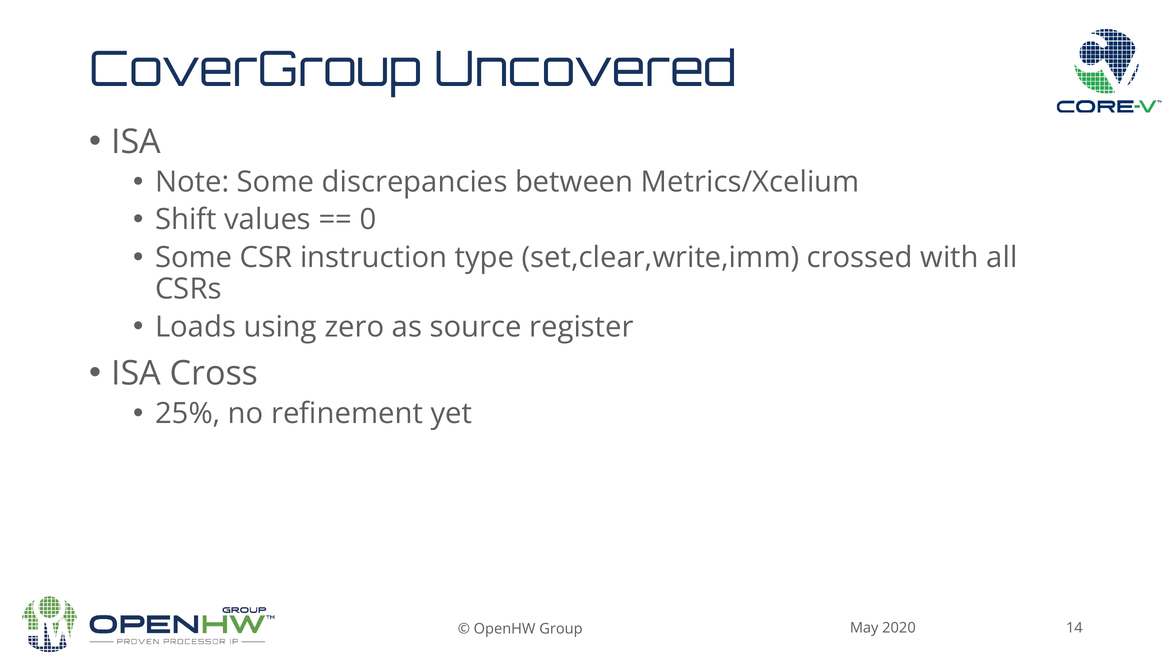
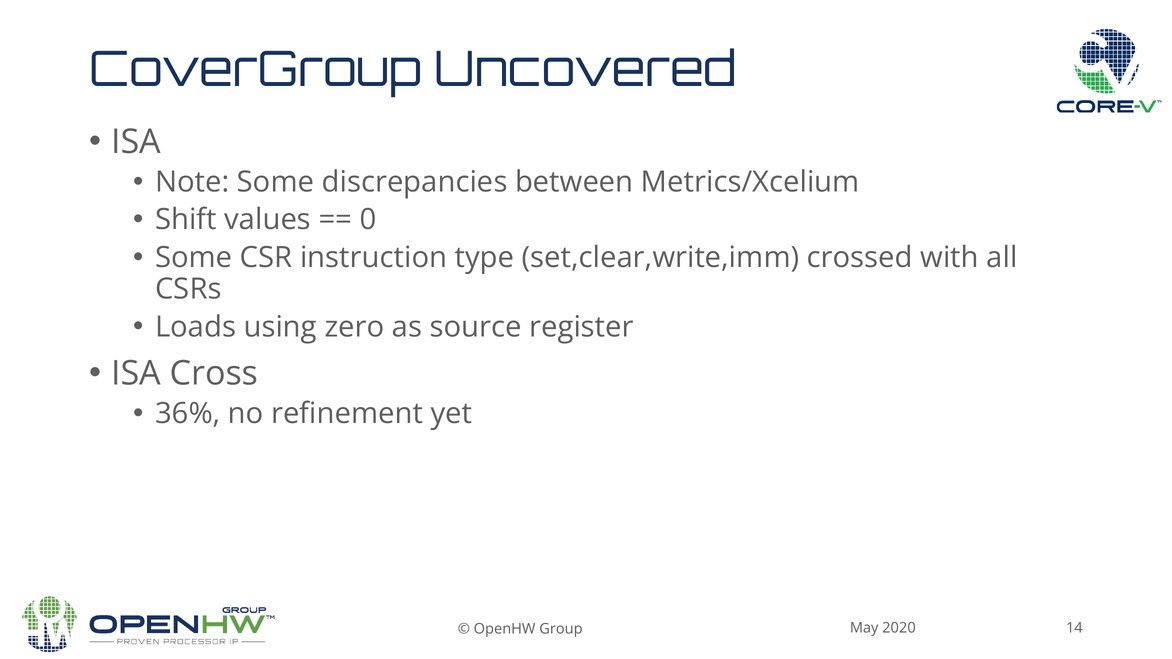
25%: 25% -> 36% (188, 414)
